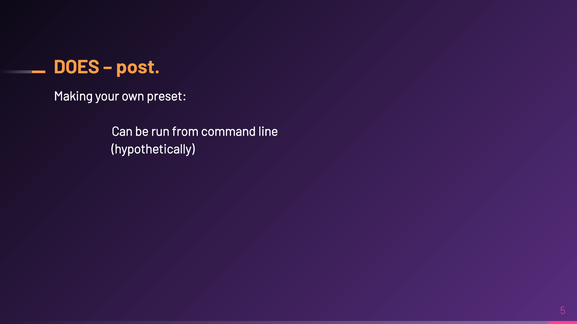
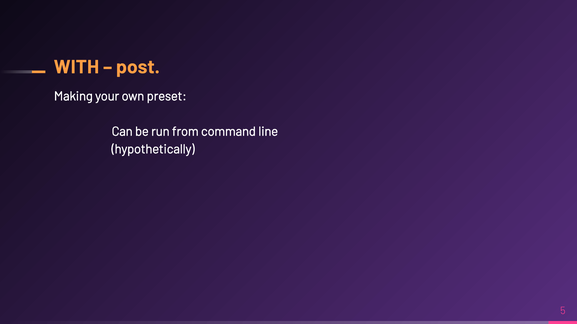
DOES: DOES -> WITH (77, 67)
